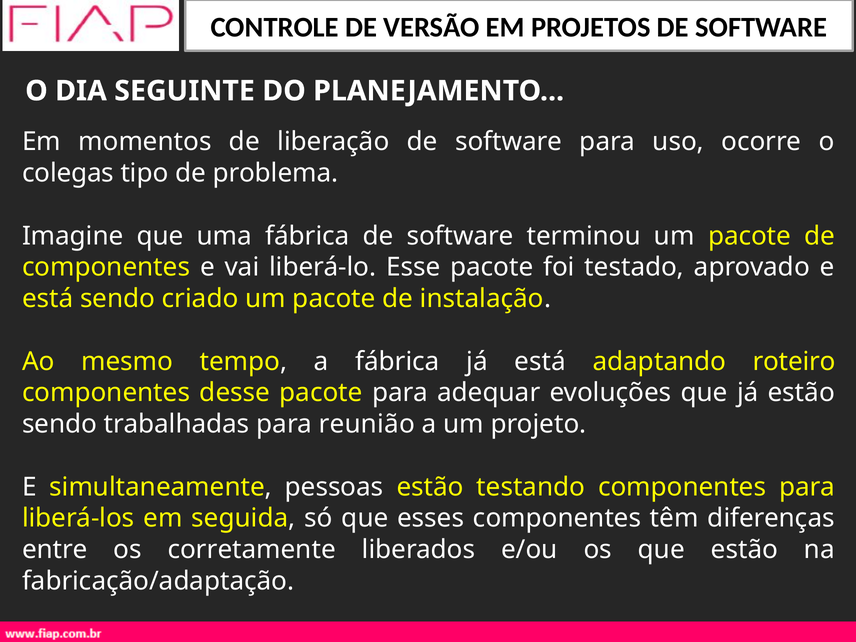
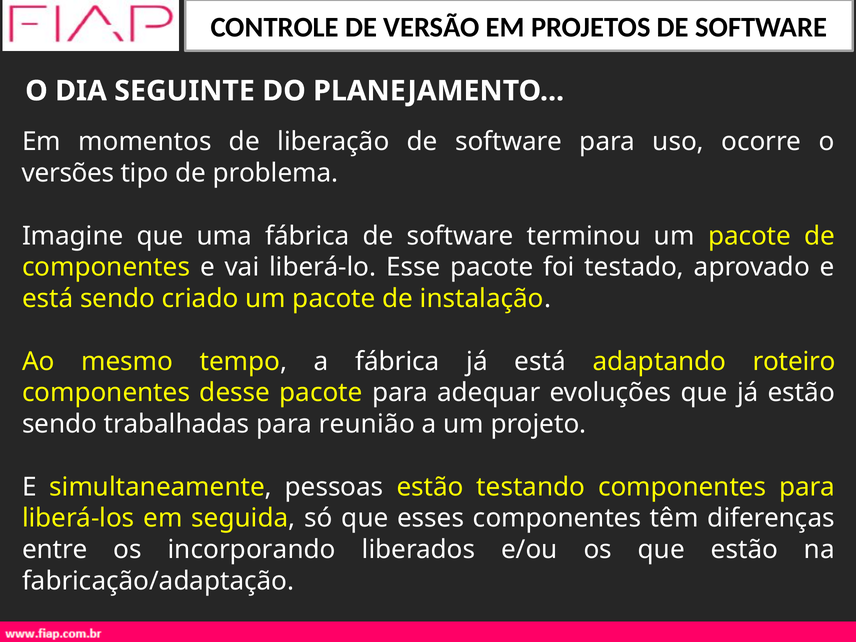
colegas: colegas -> versões (68, 173)
corretamente: corretamente -> incorporando (252, 550)
